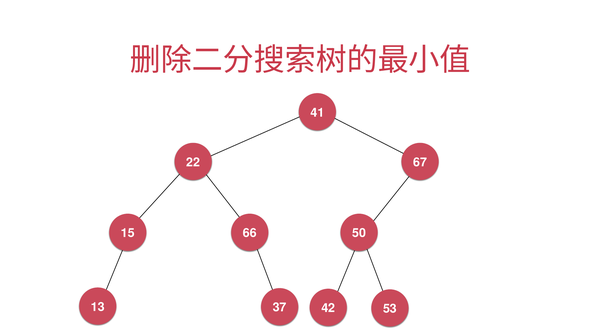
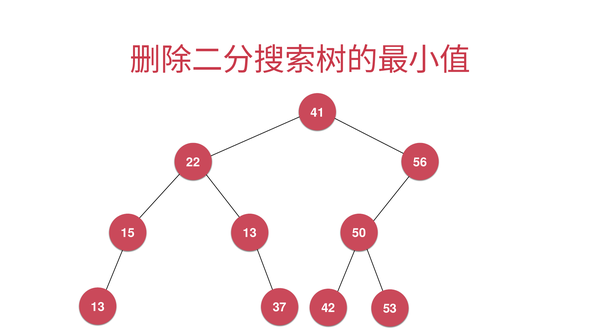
67: 67 -> 56 (420, 162)
15 66: 66 -> 13 (250, 233)
